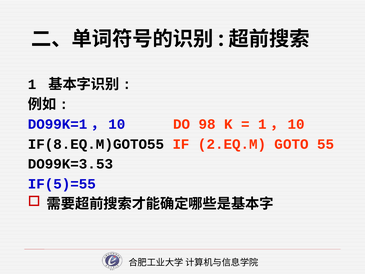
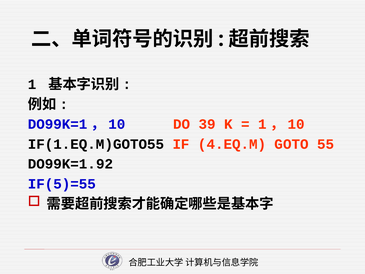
98: 98 -> 39 (207, 124)
IF(8.EQ.M)GOTO55: IF(8.EQ.M)GOTO55 -> IF(1.EQ.M)GOTO55 (96, 144)
2.EQ.M: 2.EQ.M -> 4.EQ.M (232, 144)
DO99K=3.53: DO99K=3.53 -> DO99K=1.92 (71, 164)
